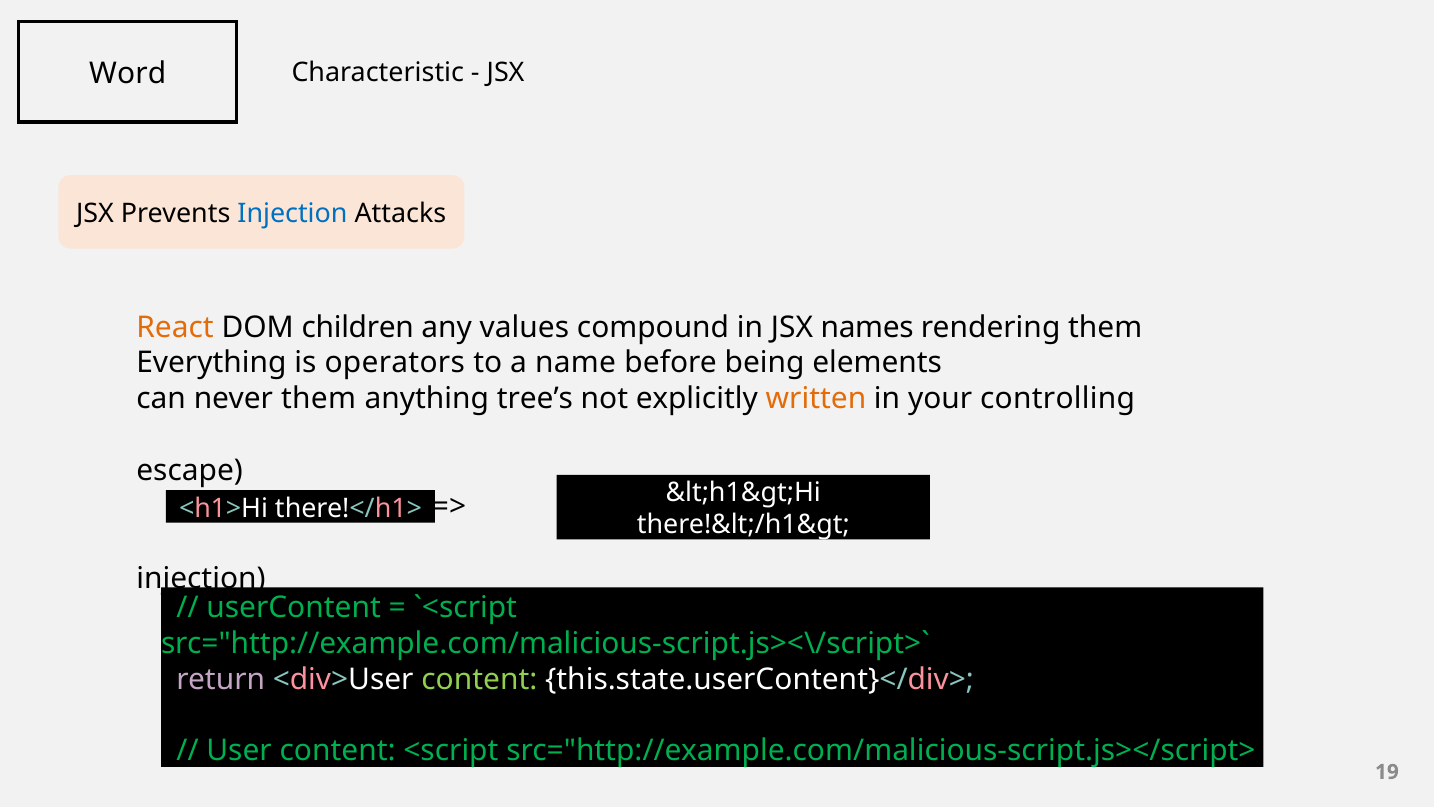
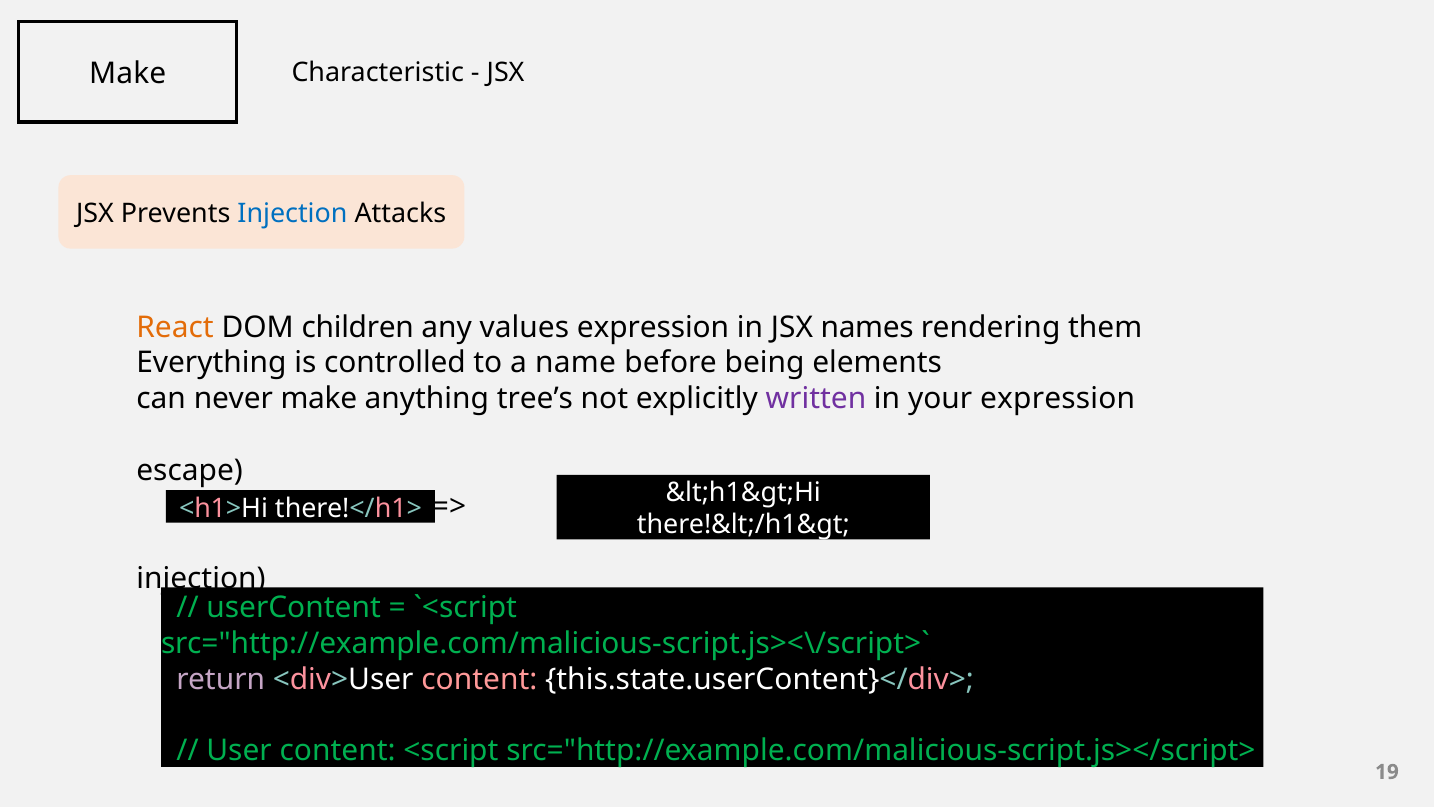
Word: Word -> Make (128, 73)
values compound: compound -> expression (653, 327)
operators: operators -> controlled (395, 363)
never them: them -> make (319, 399)
written colour: orange -> purple (816, 399)
your controlling: controlling -> expression (1058, 399)
content colour: light green -> pink (479, 679)
